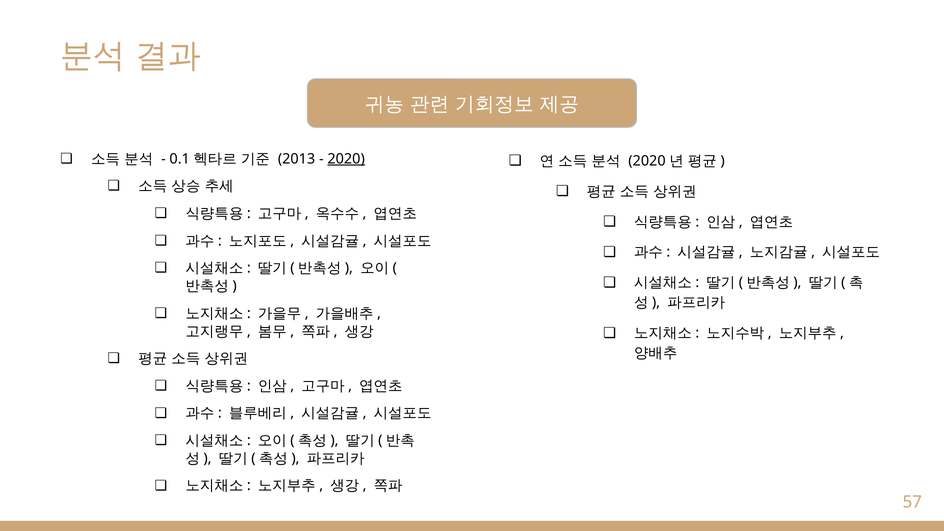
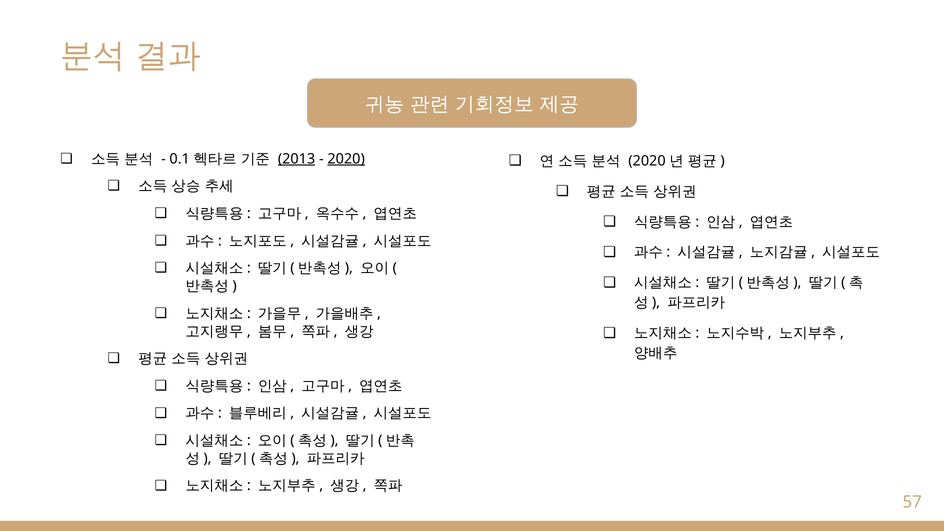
2013 underline: none -> present (297, 159)
